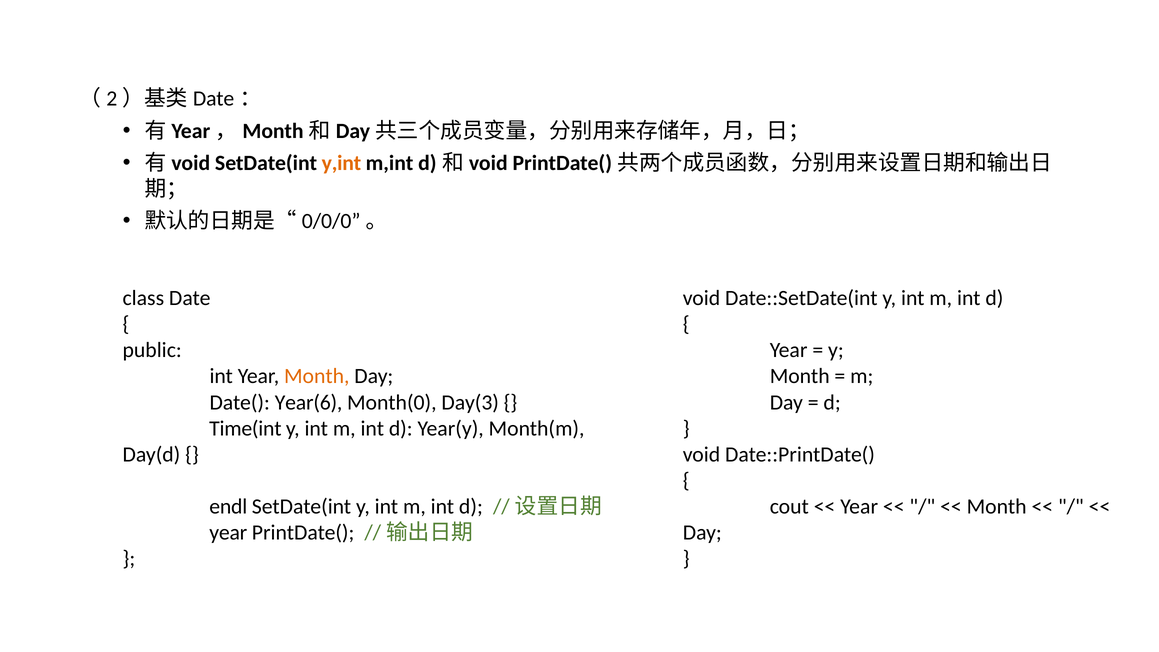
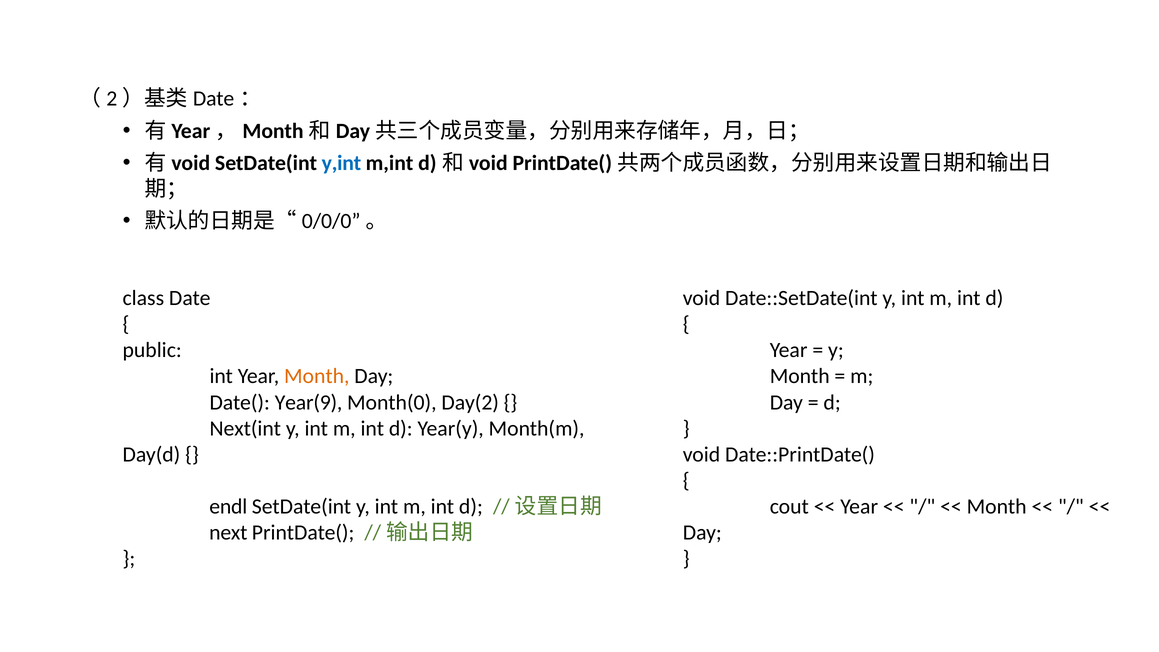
y,int colour: orange -> blue (341, 163)
Year(6: Year(6 -> Year(9 (309, 402)
Day(3: Day(3 -> Day(2 (470, 402)
Time(int: Time(int -> Next(int (245, 428)
year: year -> next (228, 533)
